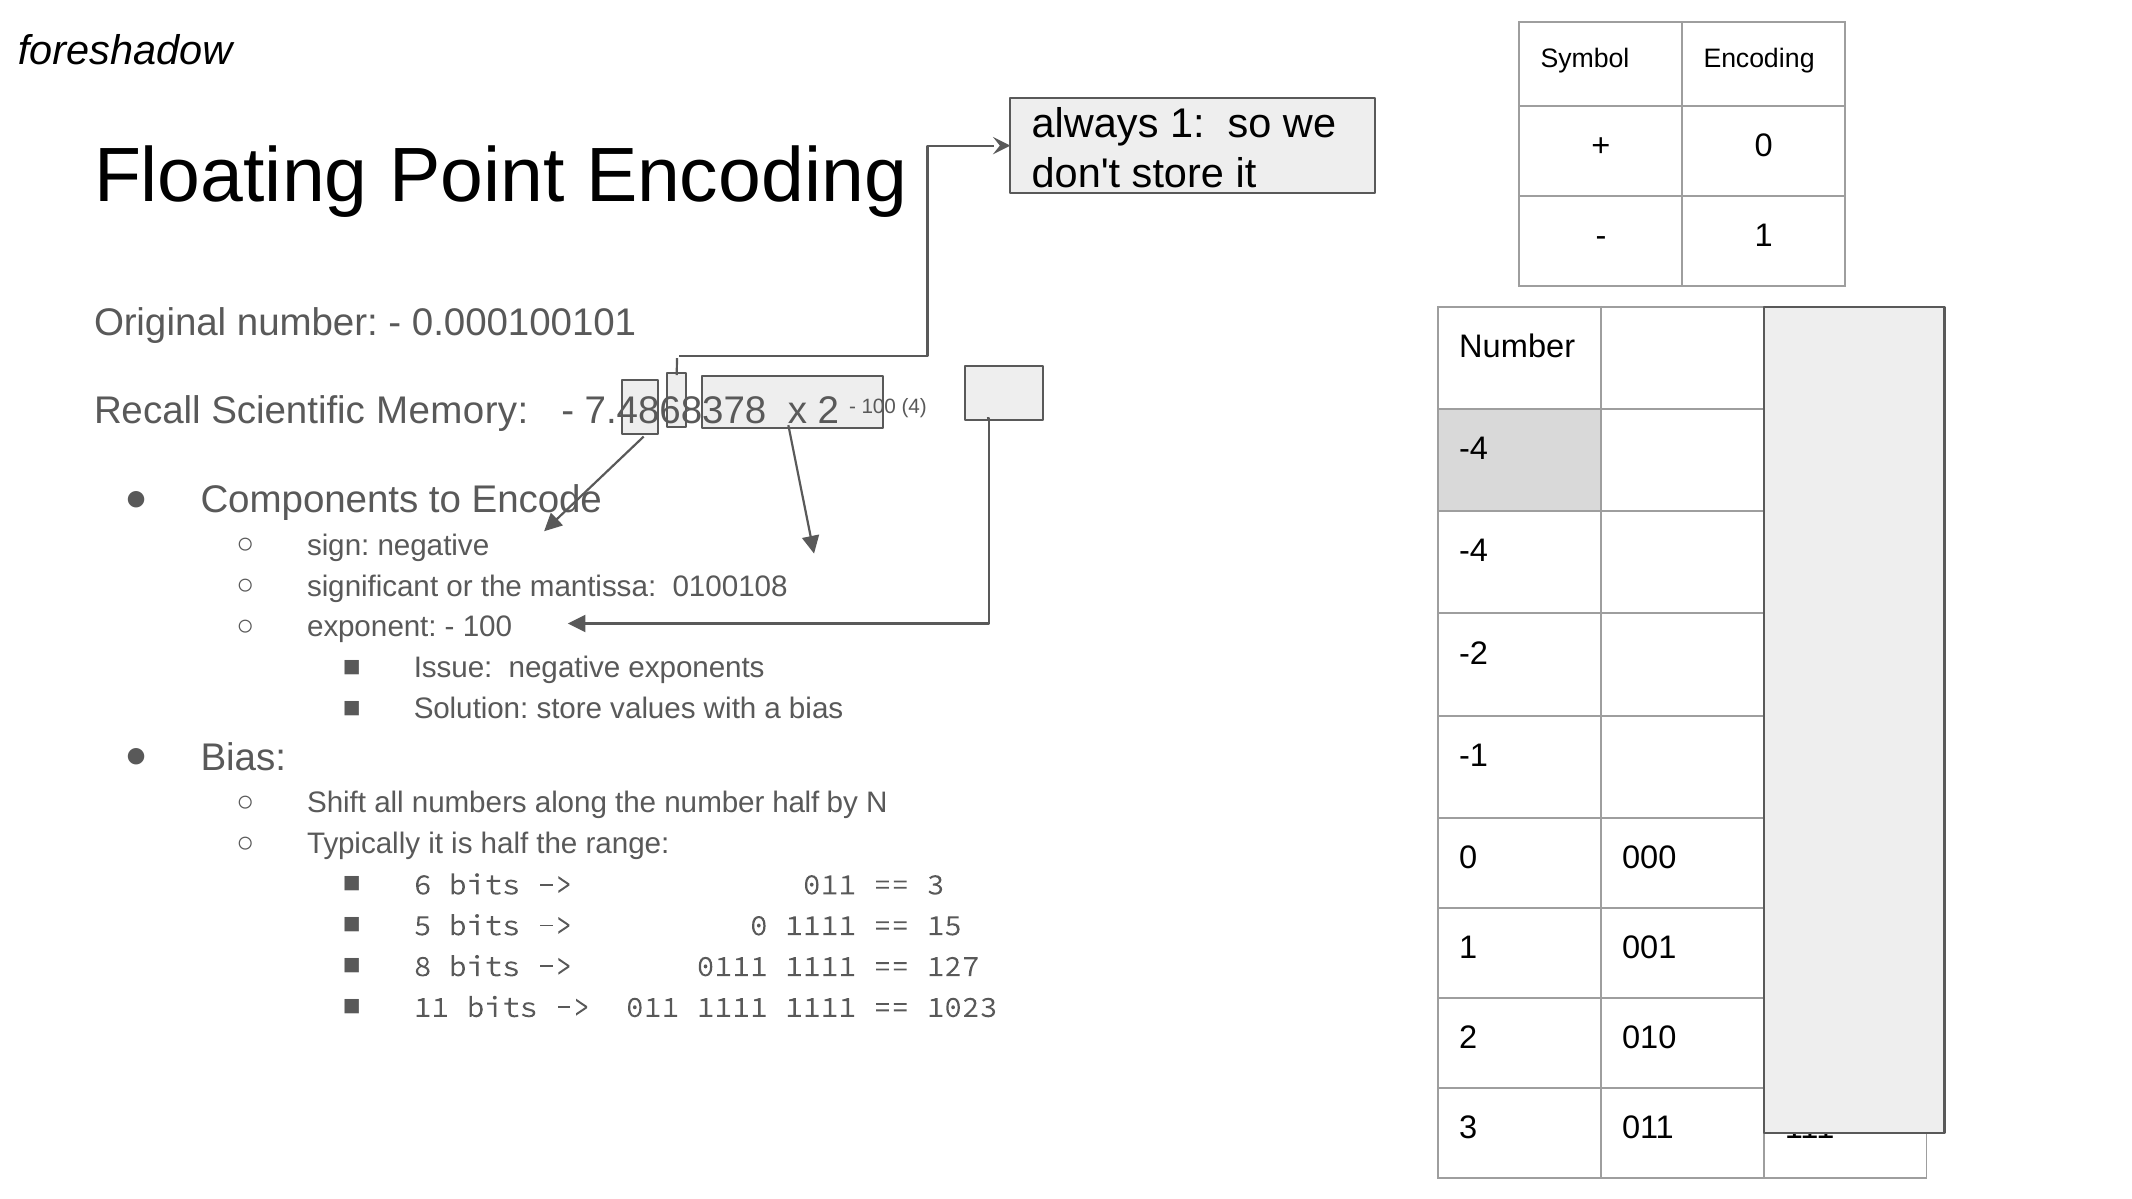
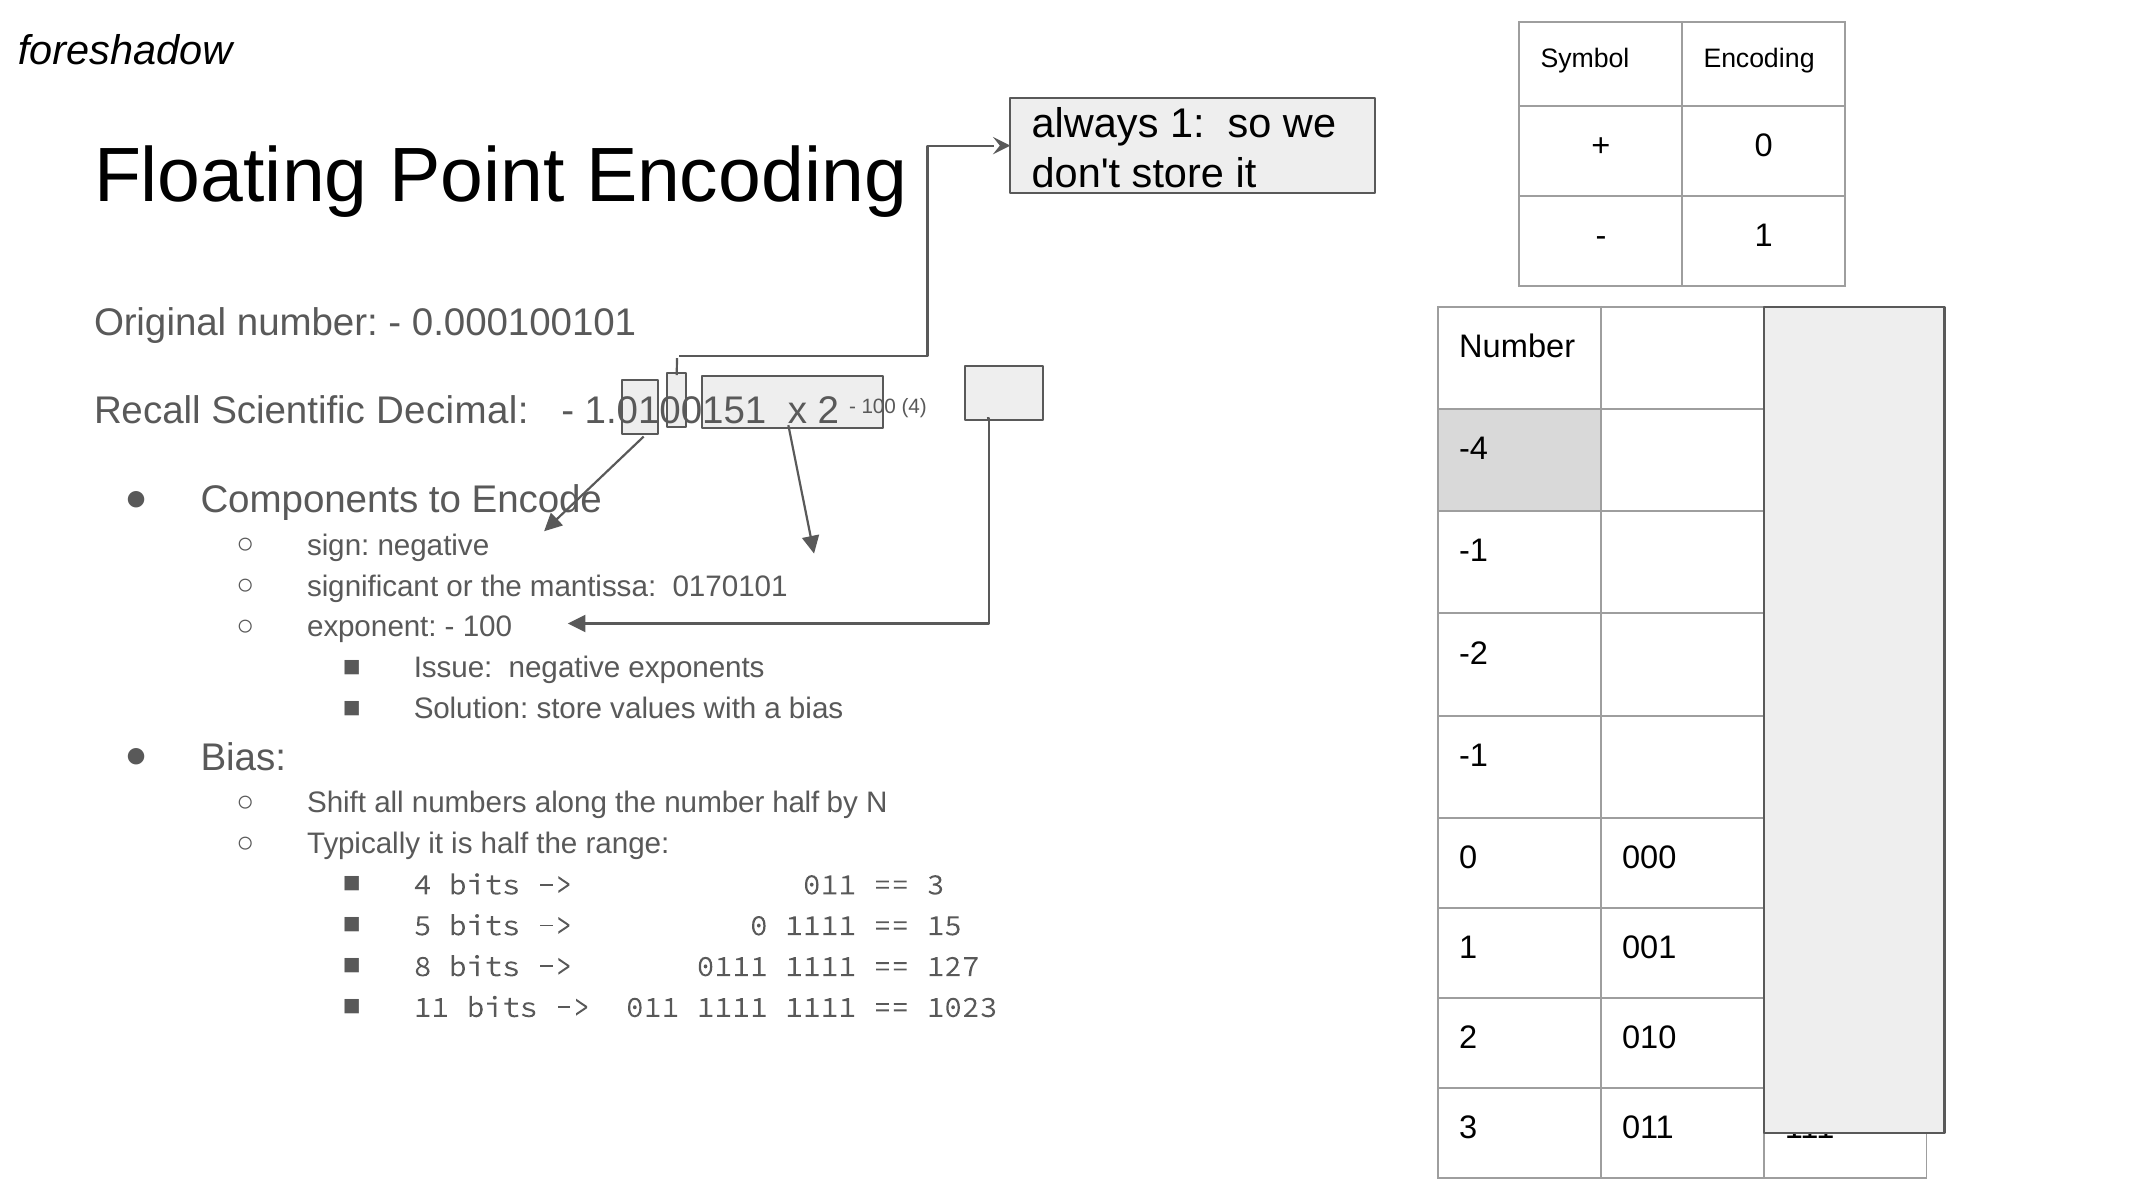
Memory: Memory -> Decimal (452, 411)
7.4868378: 7.4868378 -> 1.0100151 (676, 411)
-4: -4 -> -1 (1474, 551)
0100108: 0100108 -> 0170101 (730, 586)
6: 6 -> 4 (423, 885)
